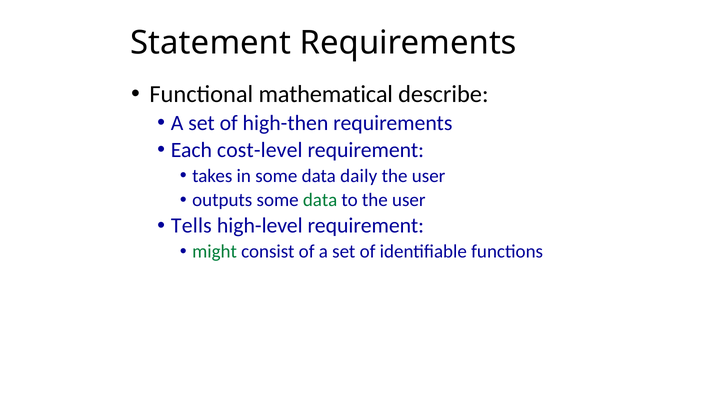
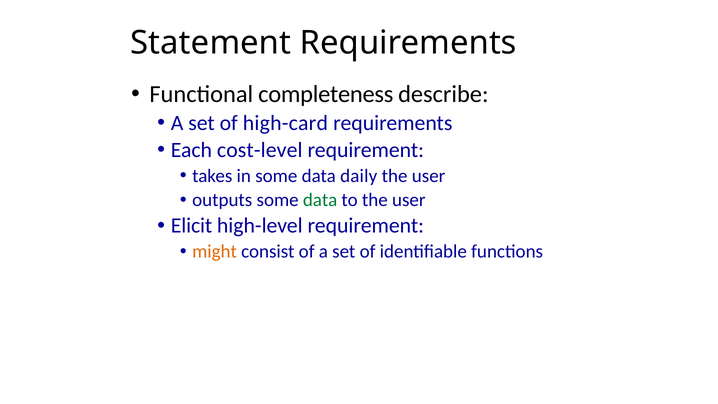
mathematical: mathematical -> completeness (326, 94)
high-then: high-then -> high-card (285, 123)
Tells: Tells -> Elicit (192, 226)
might colour: green -> orange (215, 251)
